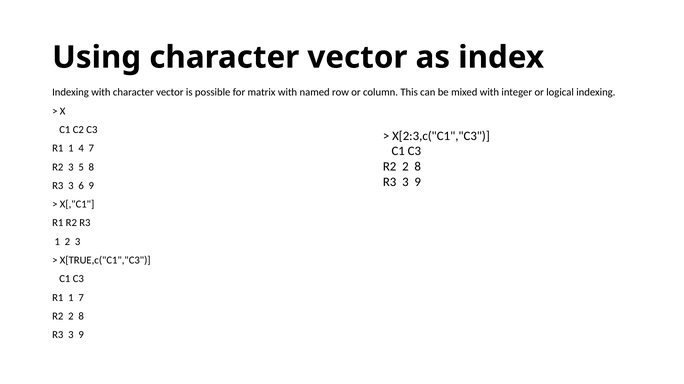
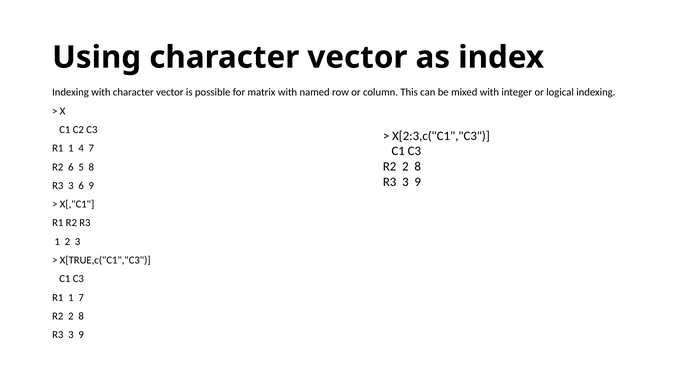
R2 3: 3 -> 6 (71, 167)
